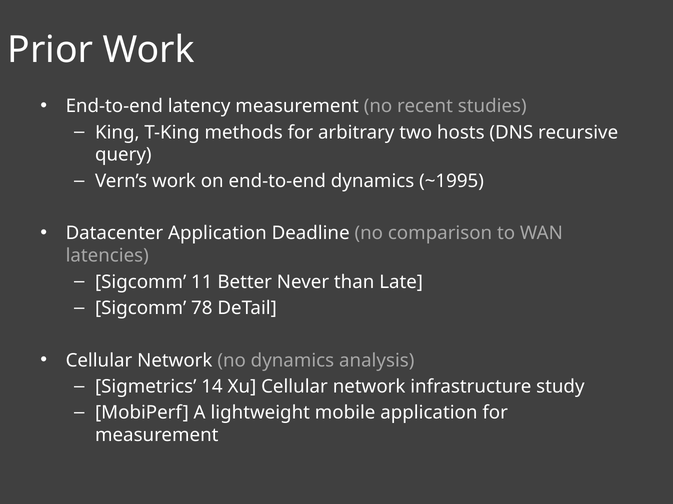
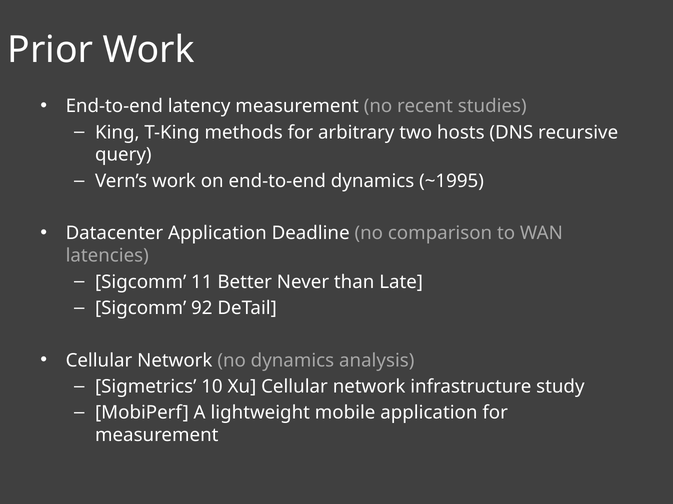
78: 78 -> 92 (202, 308)
14: 14 -> 10 (212, 387)
